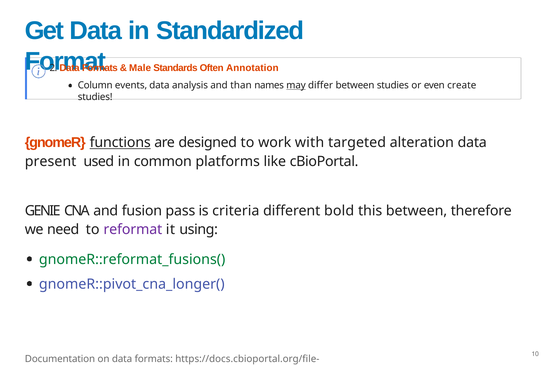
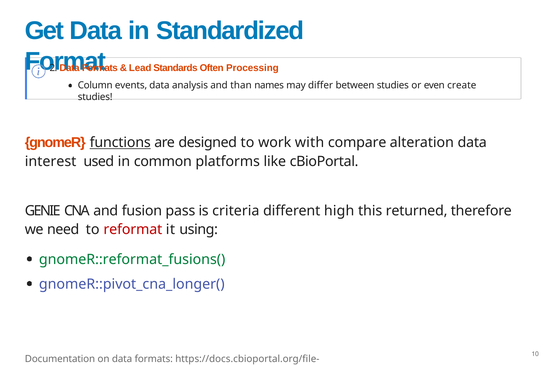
Male: Male -> Lead (140, 68)
Annotation: Annotation -> Processing (252, 68)
may underline: present -> none (296, 85)
targeted: targeted -> compare (357, 142)
present: present -> interest (51, 161)
bold: bold -> high (339, 211)
this between: between -> returned (417, 211)
reformat colour: purple -> red (133, 229)
